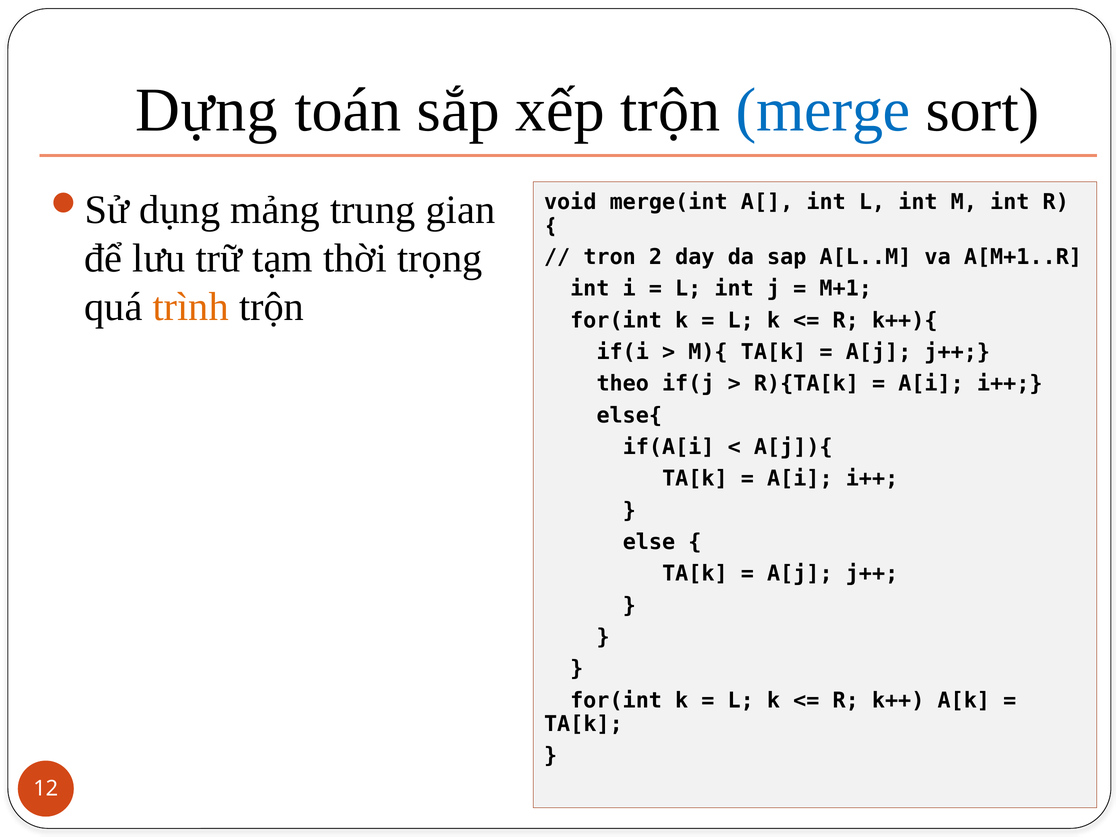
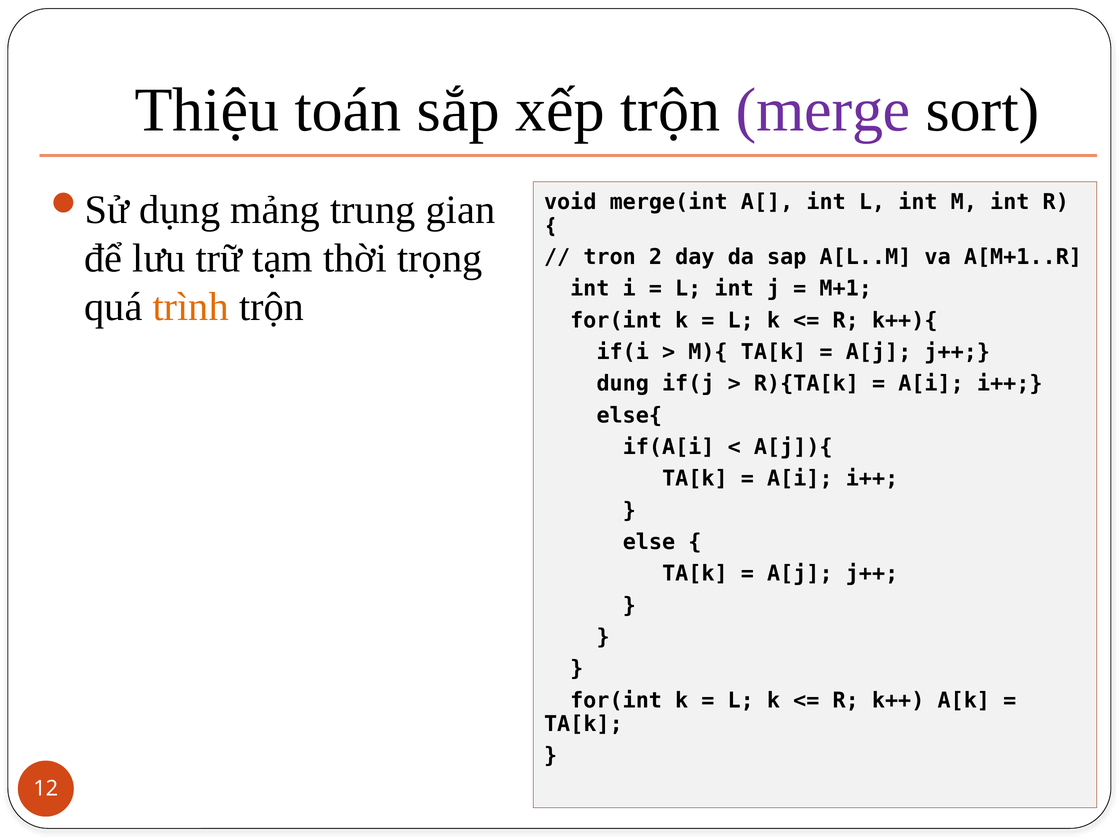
Dựng: Dựng -> Thiệu (207, 110)
merge colour: blue -> purple (823, 110)
theo: theo -> dung (623, 383)
